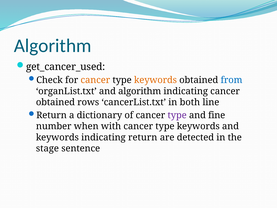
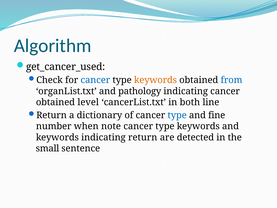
cancer colour: orange -> blue (95, 80)
and algorithm: algorithm -> pathology (140, 91)
rows: rows -> level (88, 102)
type colour: purple -> blue (177, 115)
with: with -> note (111, 126)
stage: stage -> small (48, 148)
